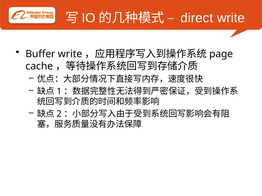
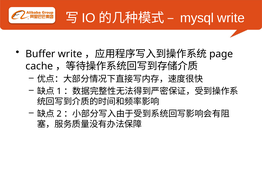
direct: direct -> mysql (197, 18)
